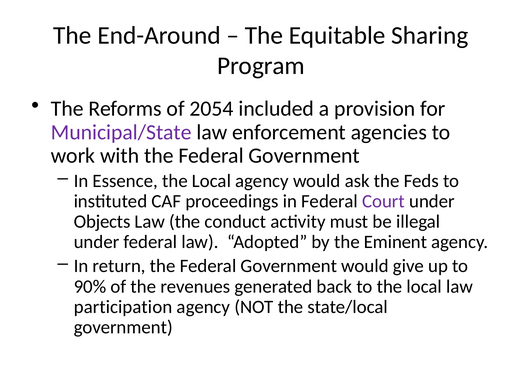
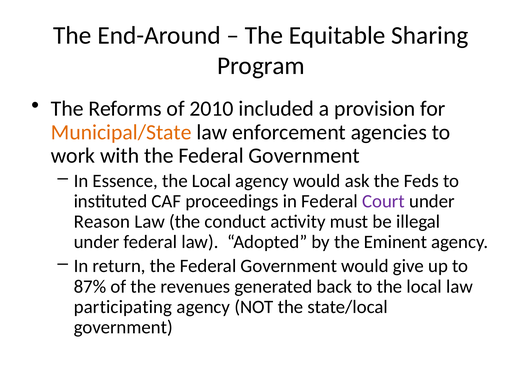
2054: 2054 -> 2010 (212, 109)
Municipal/State colour: purple -> orange (121, 132)
Objects: Objects -> Reason (102, 221)
90%: 90% -> 87% (90, 286)
participation: participation -> participating (123, 306)
